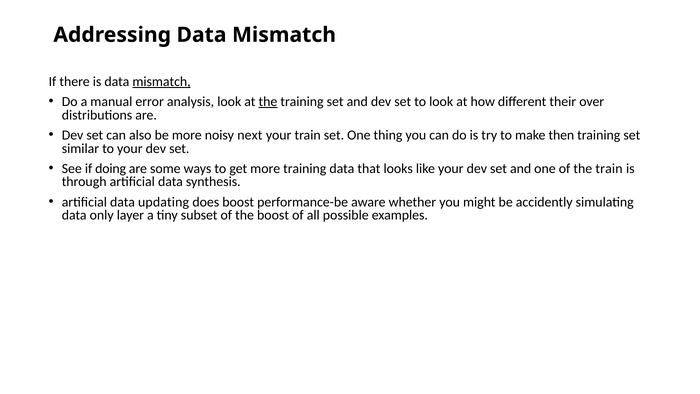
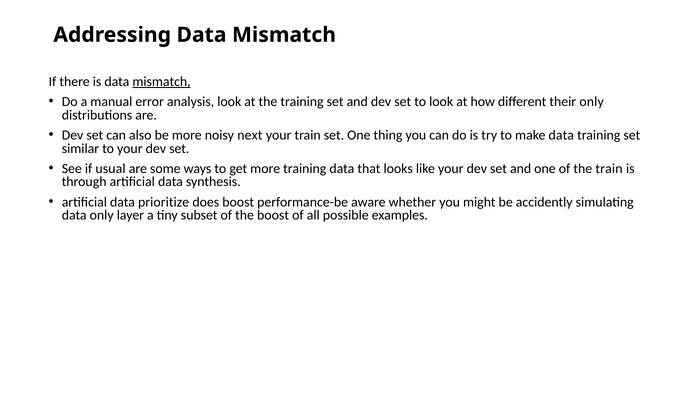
the underline: present -> none (268, 101)
their over: over -> only (592, 101)
make then: then -> data (561, 135)
doing: doing -> usual (111, 168)
updating: updating -> prioritize (164, 202)
